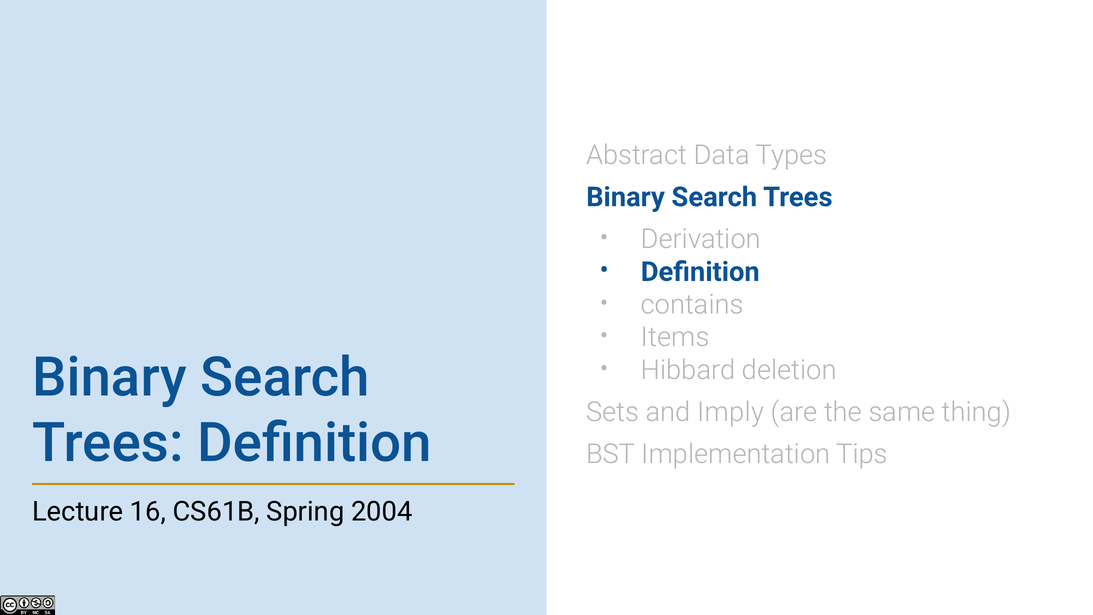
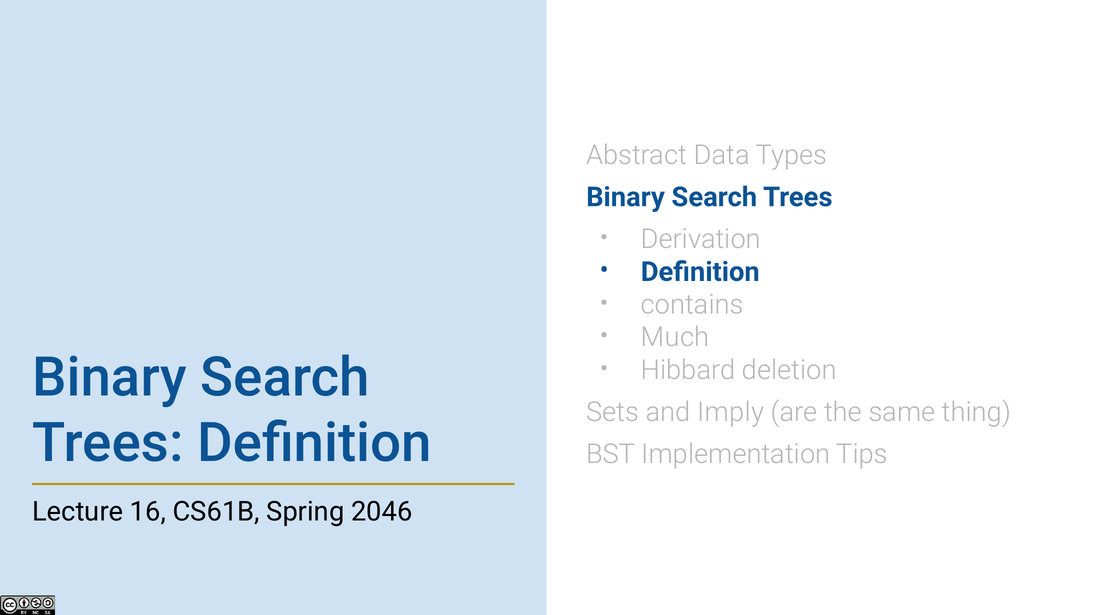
Items: Items -> Much (675, 337)
2004: 2004 -> 2046 (382, 512)
